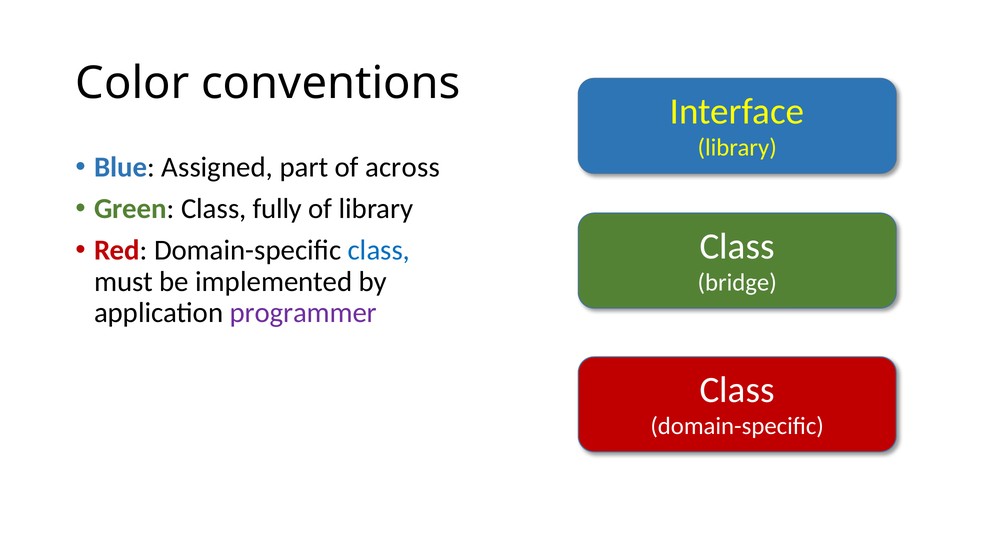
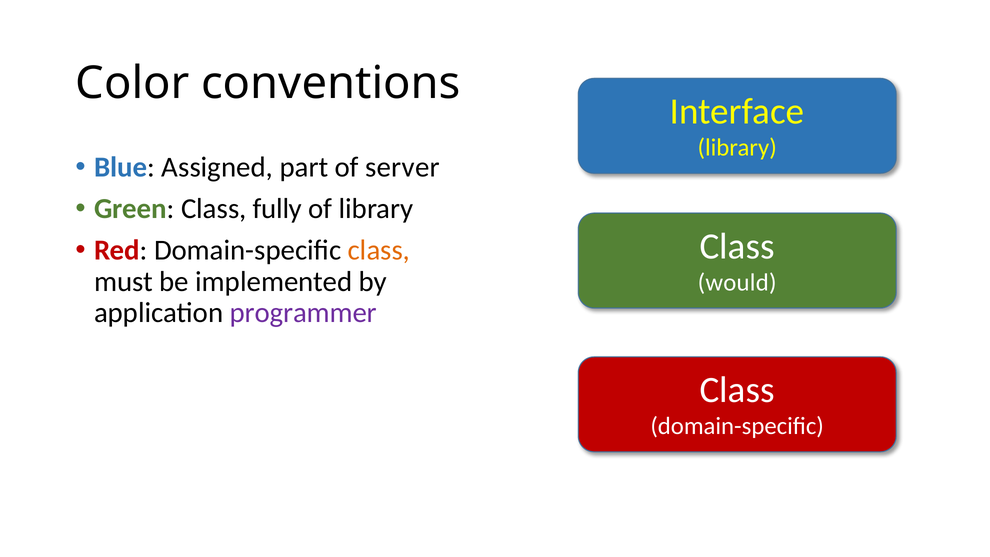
across: across -> server (402, 167)
class colour: blue -> orange (379, 250)
bridge: bridge -> would (737, 282)
